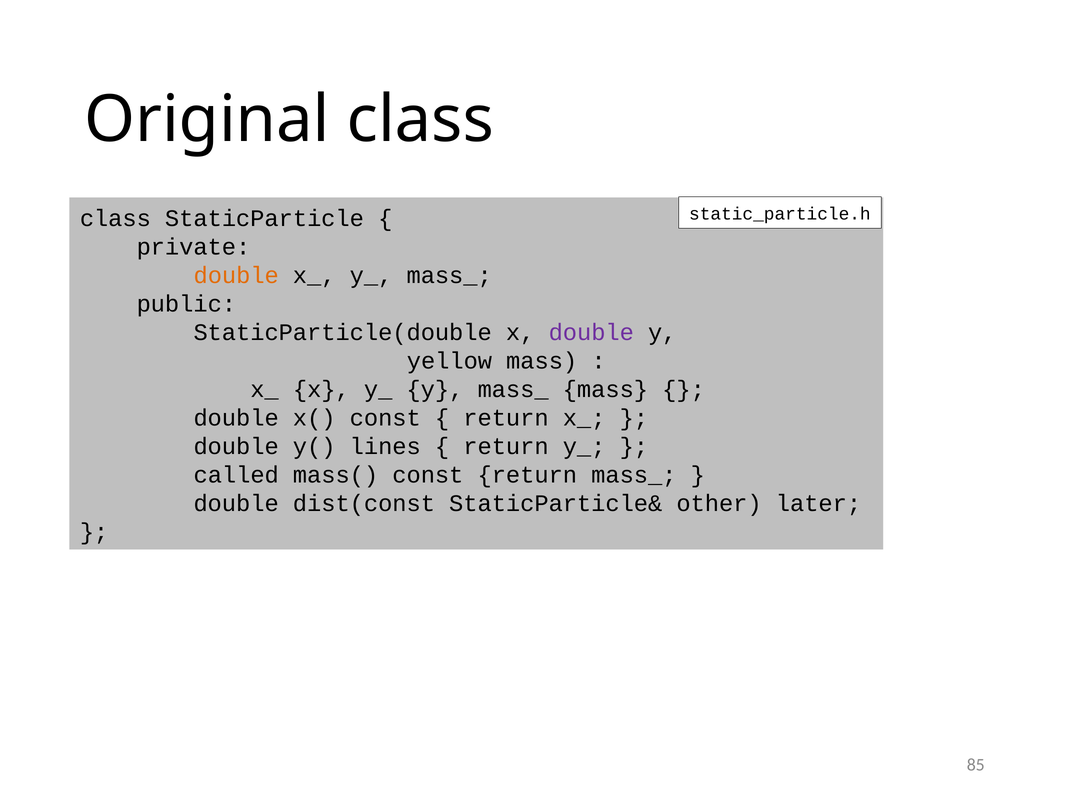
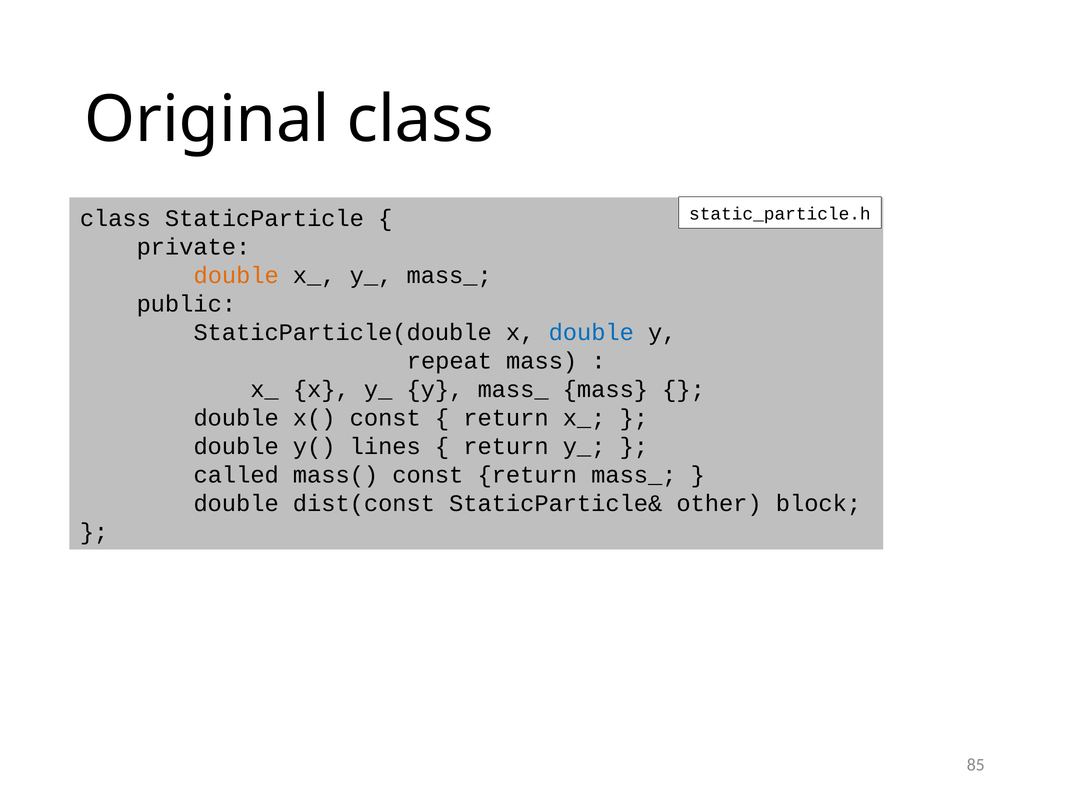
double colour: purple -> blue (591, 333)
yellow: yellow -> repeat (449, 361)
later: later -> block (819, 504)
